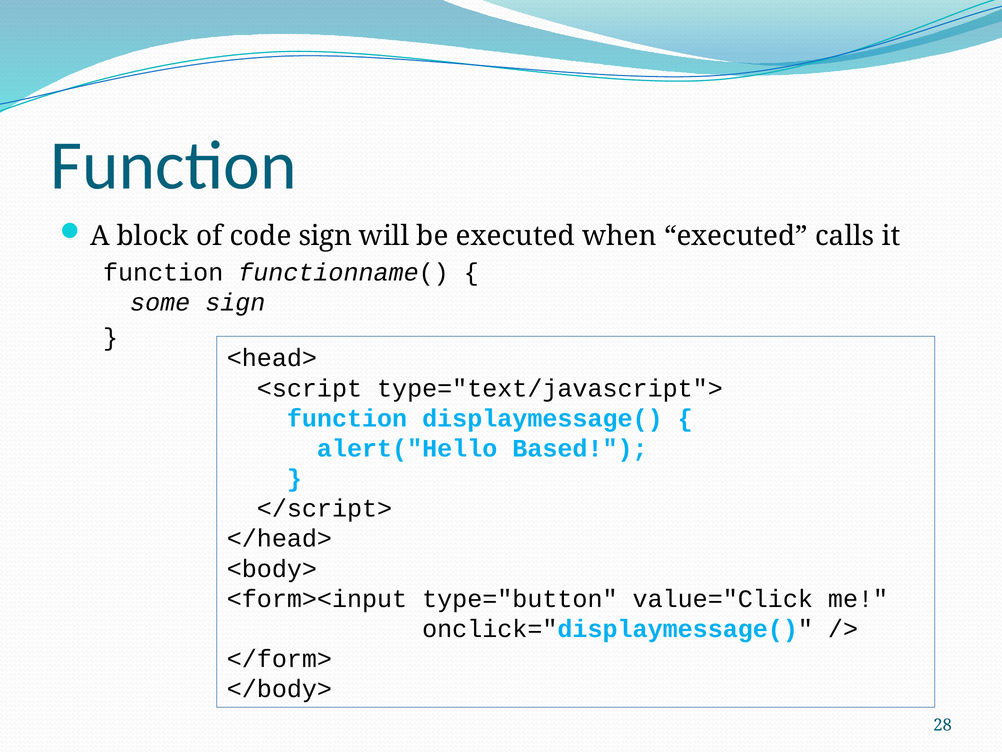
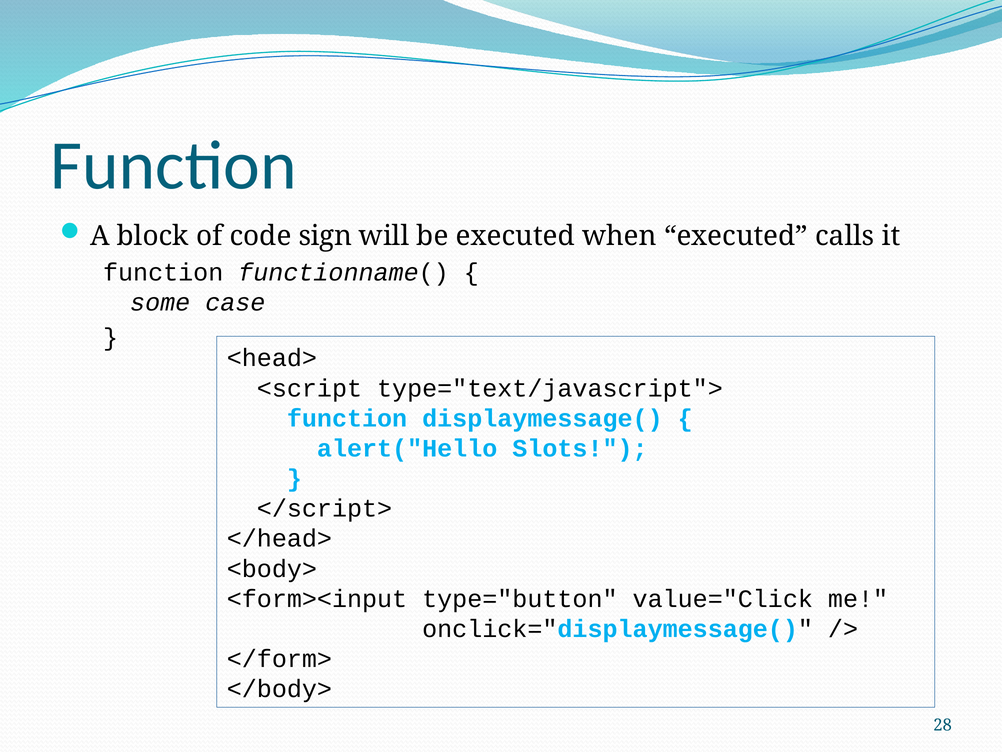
some sign: sign -> case (235, 302)
Based: Based -> Slots (580, 448)
